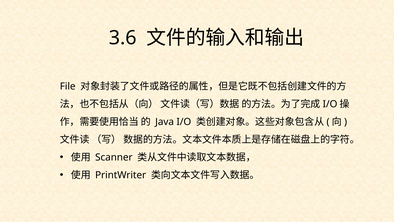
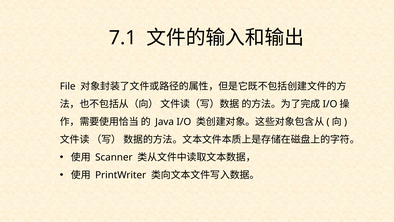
3.6: 3.6 -> 7.1 (123, 38)
